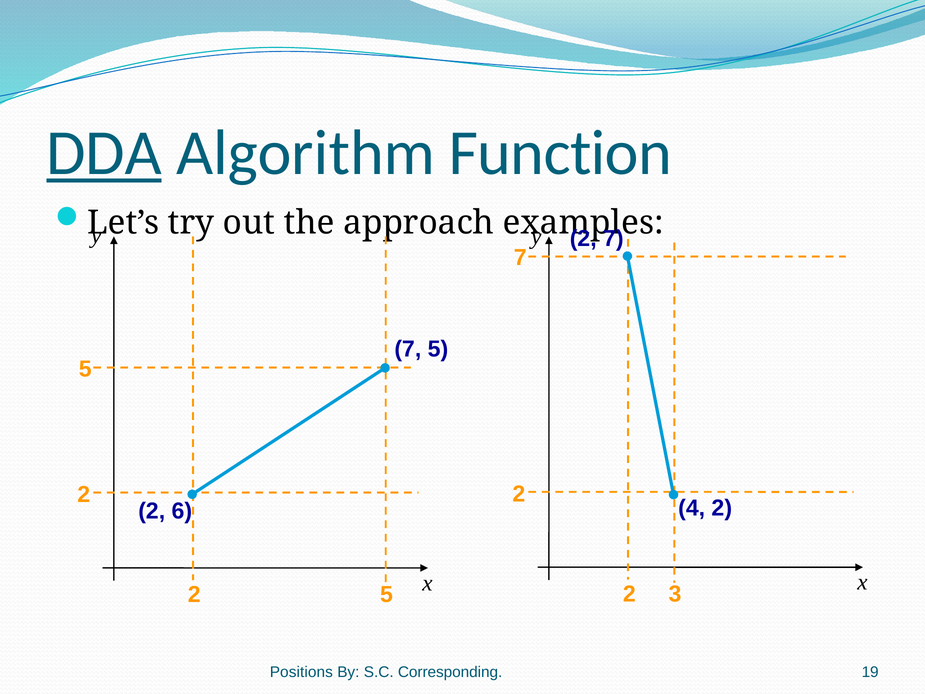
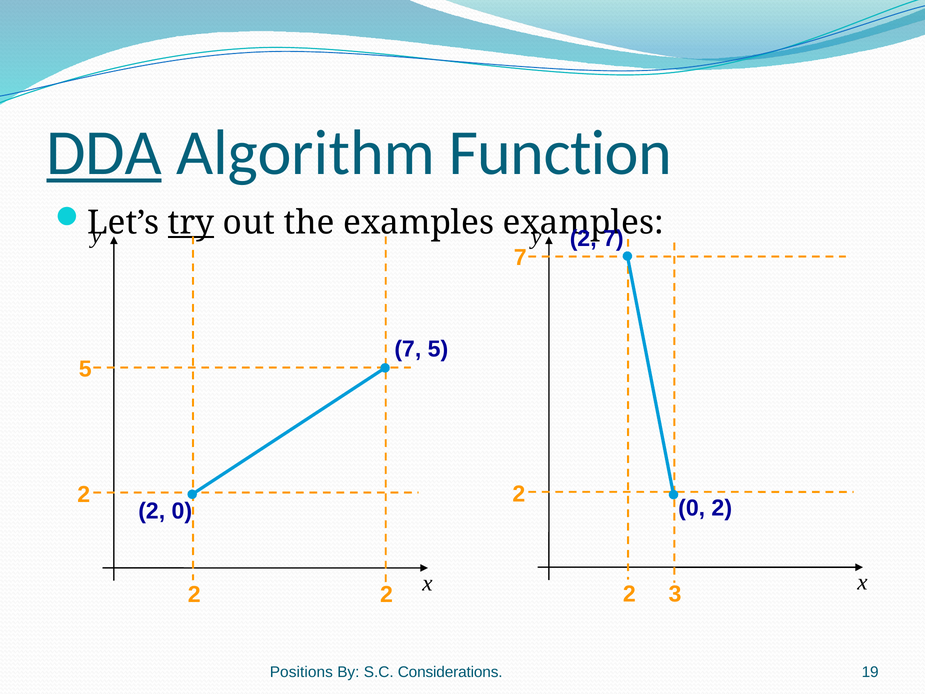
try underline: none -> present (191, 223)
the approach: approach -> examples (419, 223)
4: 4 -> 0 (692, 508)
2 6: 6 -> 0 (182, 511)
5: 5 -> 2 (386, 594)
Corresponding: Corresponding -> Considerations (450, 672)
